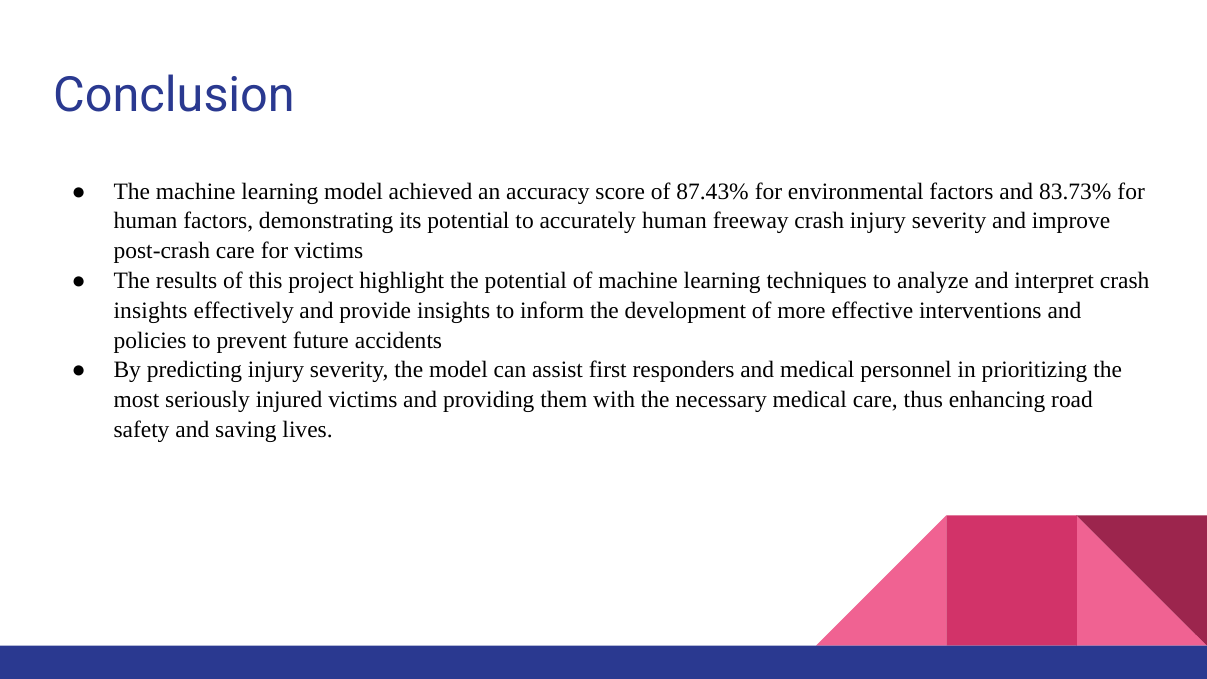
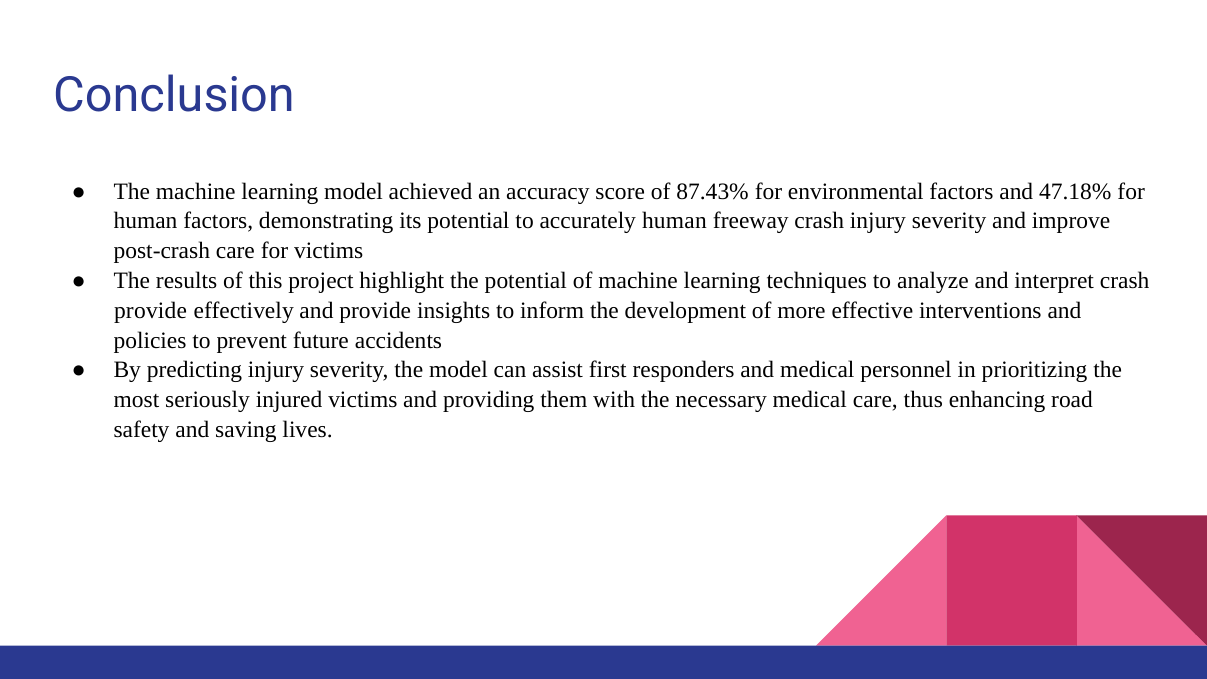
83.73%: 83.73% -> 47.18% (1075, 191)
insights: insights -> provide (151, 311)
